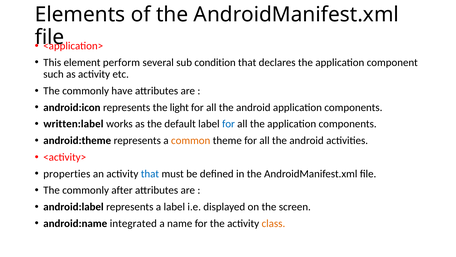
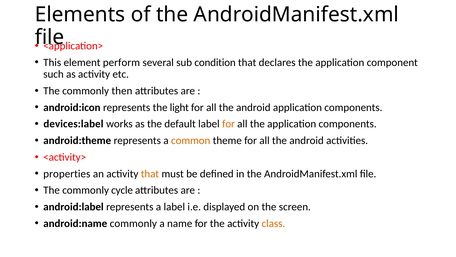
have: have -> then (122, 91)
written:label: written:label -> devices:label (73, 124)
for colour: blue -> orange (228, 124)
that colour: blue -> orange (150, 173)
after: after -> cycle (122, 190)
android:name integrated: integrated -> commonly (133, 223)
